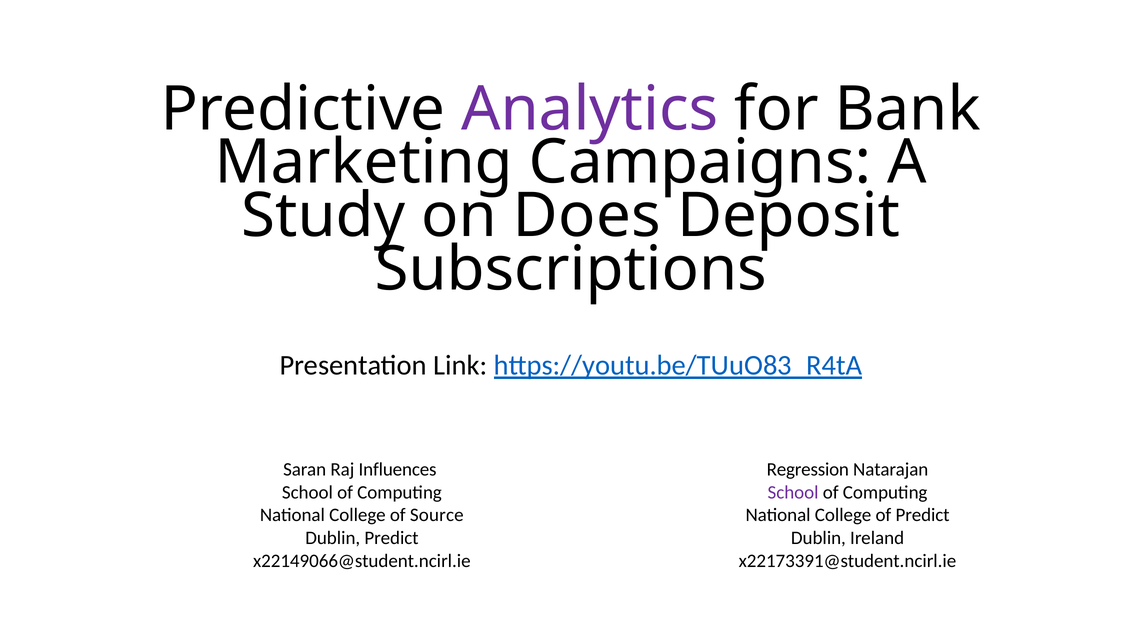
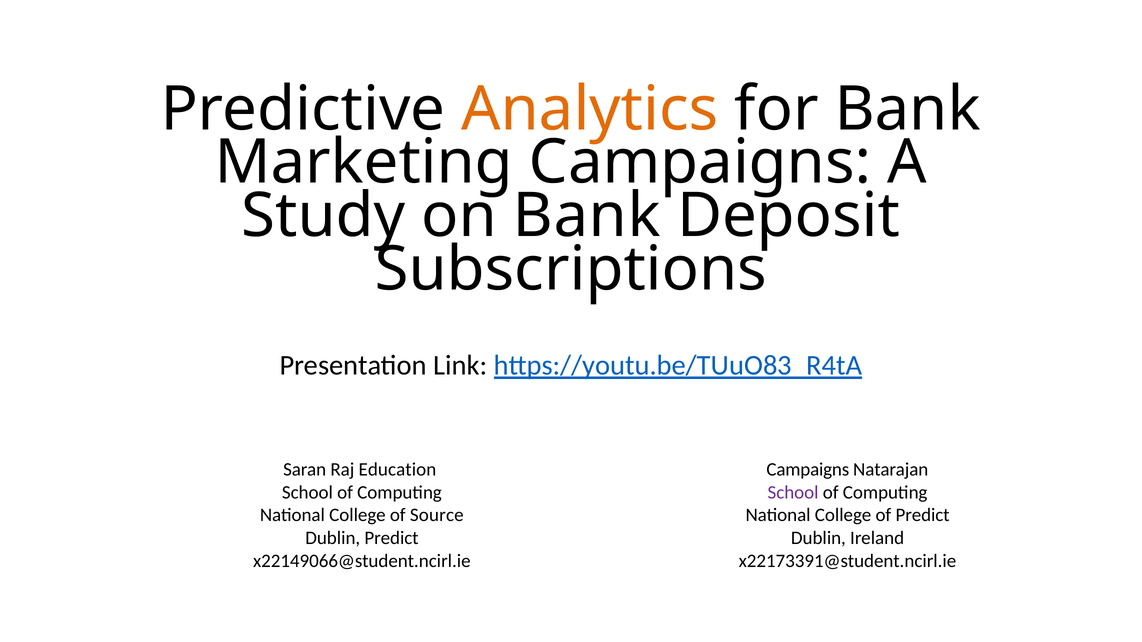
Analytics colour: purple -> orange (590, 109)
on Does: Does -> Bank (587, 216)
Influences: Influences -> Education (397, 470)
Regression: Regression -> Campaigns (808, 470)
